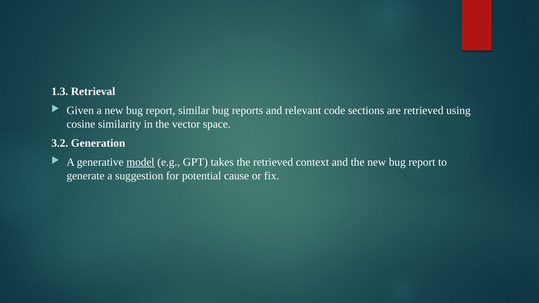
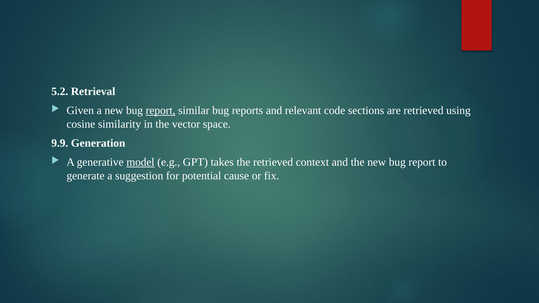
1.3: 1.3 -> 5.2 (60, 91)
report underline: none -> present (161, 111)
3.2: 3.2 -> 9.9 (60, 143)
